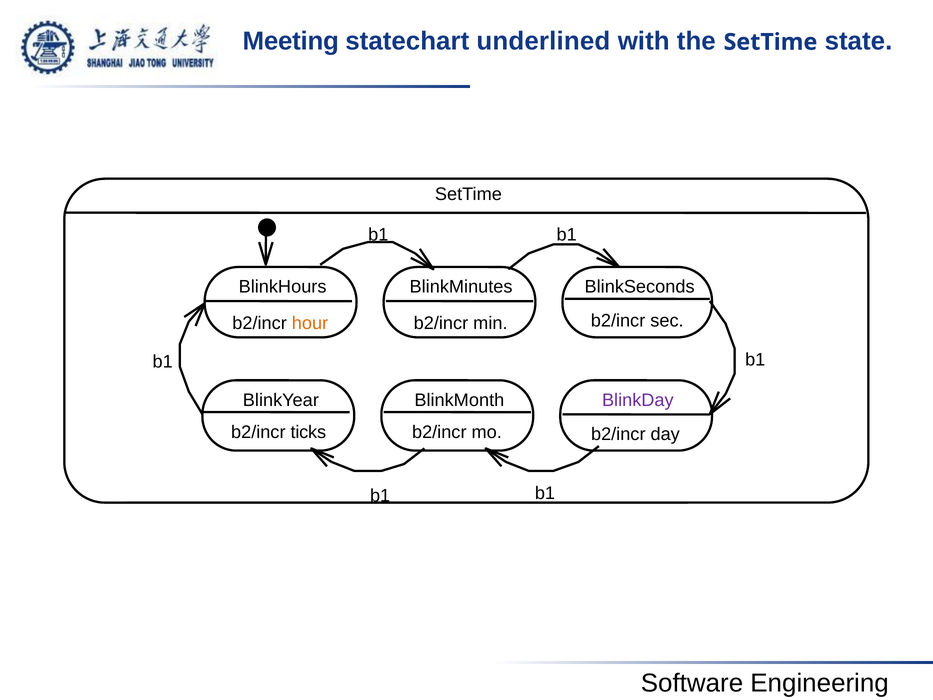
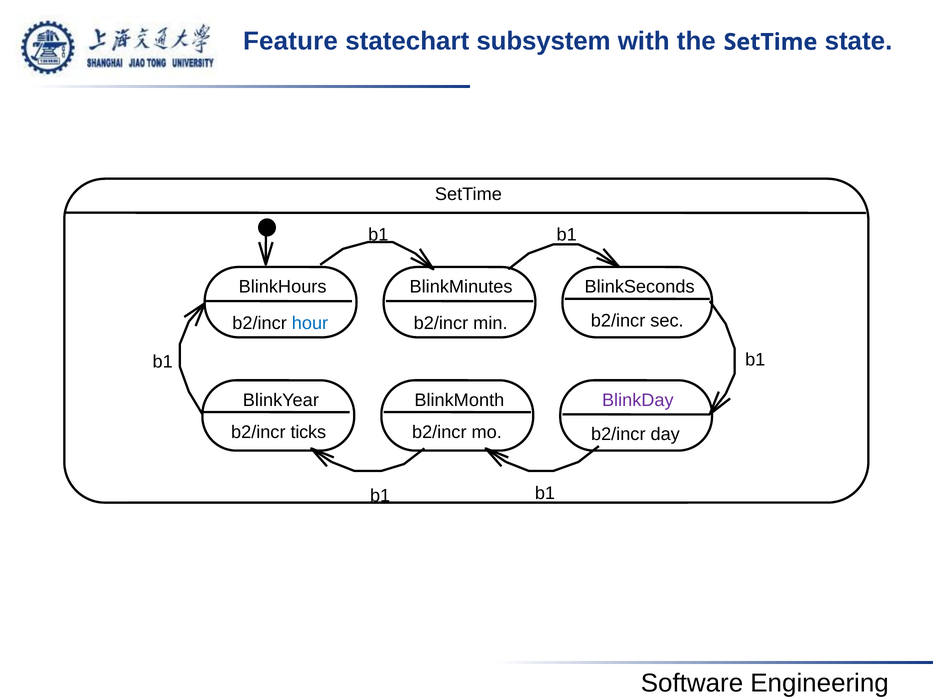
Meeting: Meeting -> Feature (290, 41)
underlined: underlined -> subsystem (544, 41)
hour colour: orange -> blue (310, 323)
